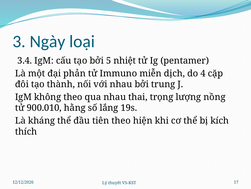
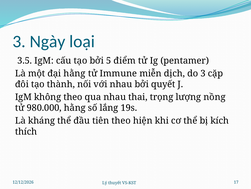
3.4: 3.4 -> 3.5 (25, 60)
nhiệt: nhiệt -> điểm (125, 60)
đại phản: phản -> hằng (74, 73)
Immuno: Immuno -> Immune (118, 73)
do 4: 4 -> 3 (203, 73)
trung: trung -> quyết (163, 84)
900.010: 900.010 -> 980.000 (44, 108)
